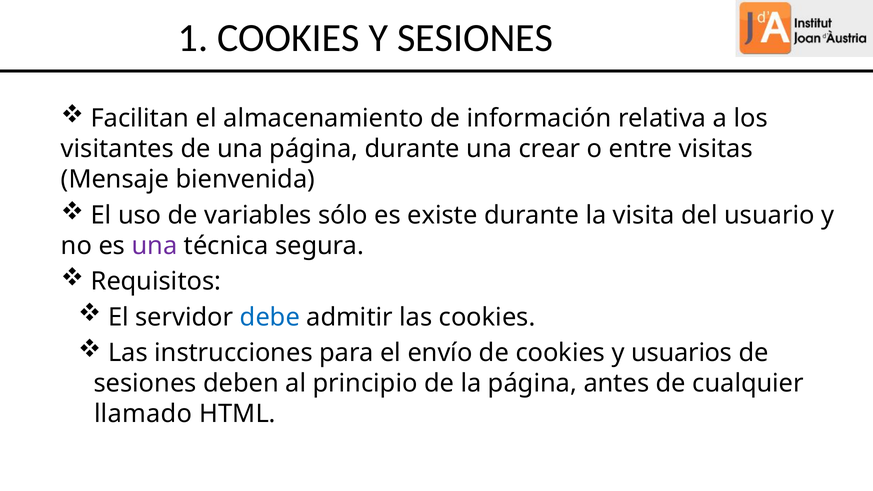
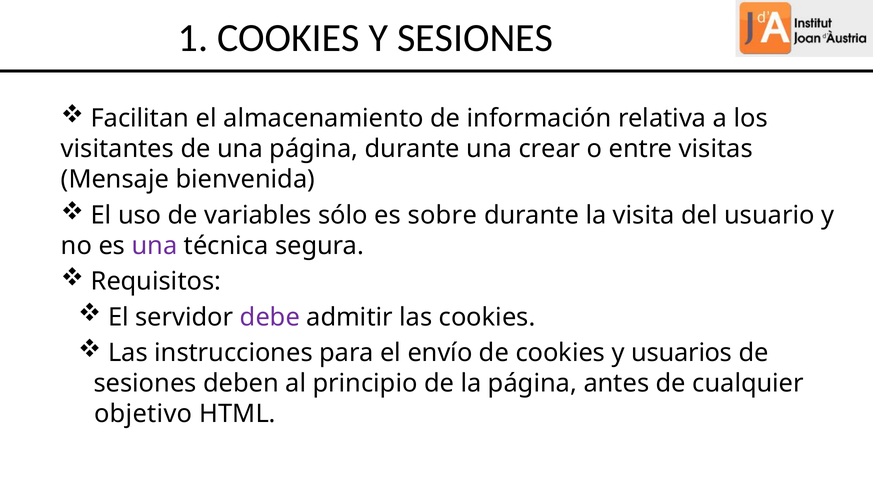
existe: existe -> sobre (442, 215)
debe colour: blue -> purple (270, 317)
llamado: llamado -> objetivo (143, 414)
